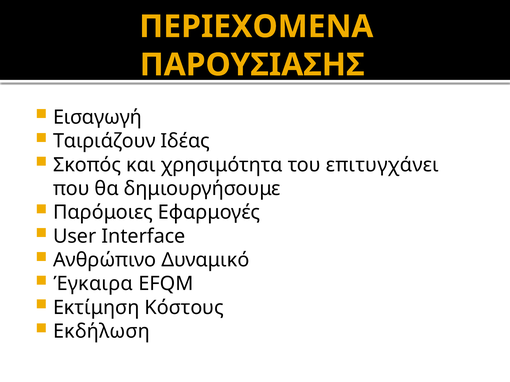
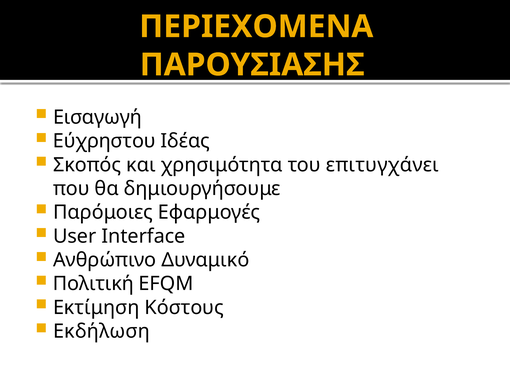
Ταιριάζουν: Ταιριάζουν -> Εύχρηστου (104, 141)
Έγκαιρα: Έγκαιρα -> Πολιτική (93, 284)
